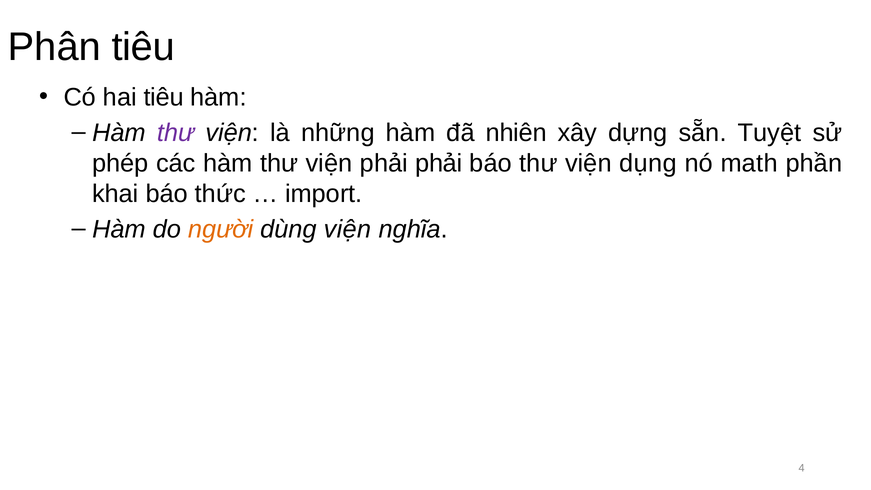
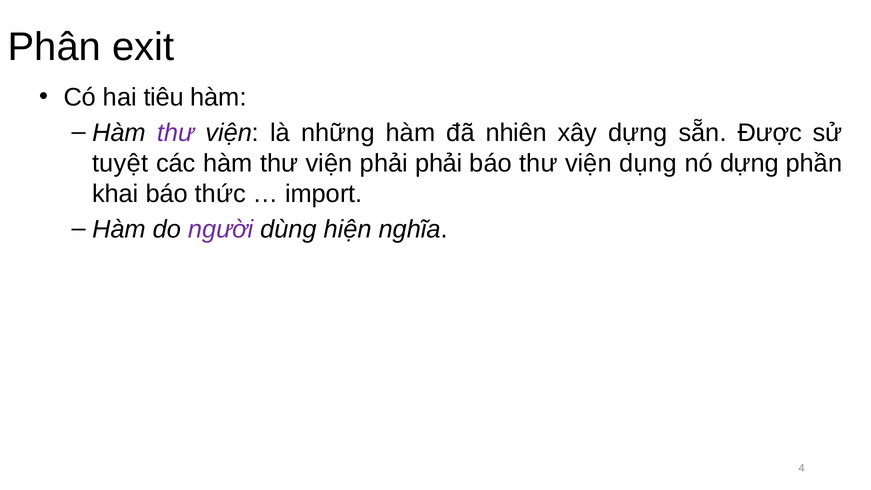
Phân tiêu: tiêu -> exit (143, 47)
Tuyệt: Tuyệt -> Được (770, 133)
phép: phép -> tuyệt (120, 163)
nó math: math -> dựng (749, 163)
người colour: orange -> purple (221, 229)
dùng viện: viện -> hiện (348, 229)
